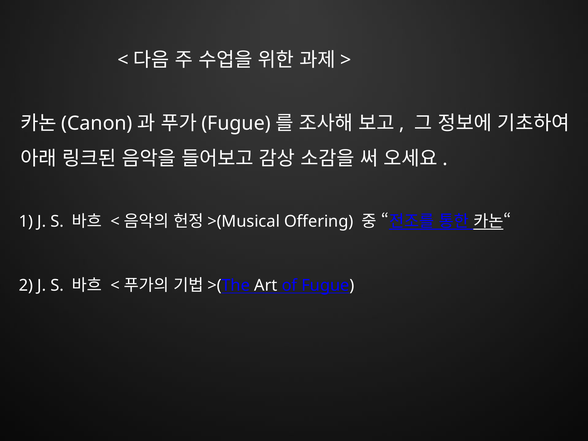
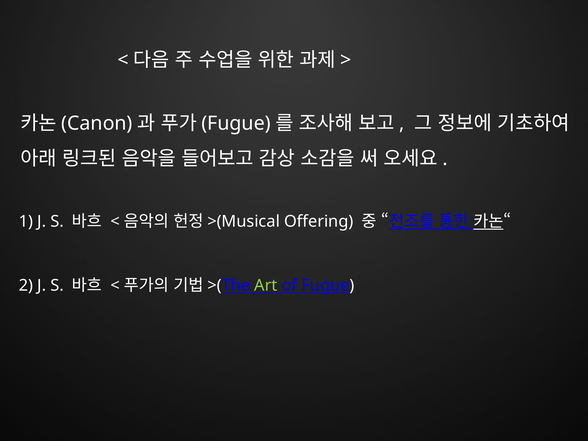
Art colour: white -> light green (266, 286)
